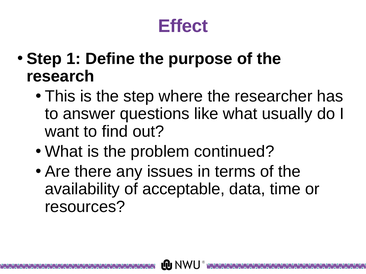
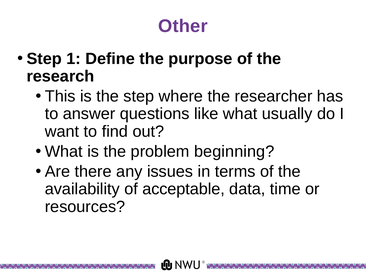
Effect: Effect -> Other (183, 26)
continued: continued -> beginning (234, 152)
